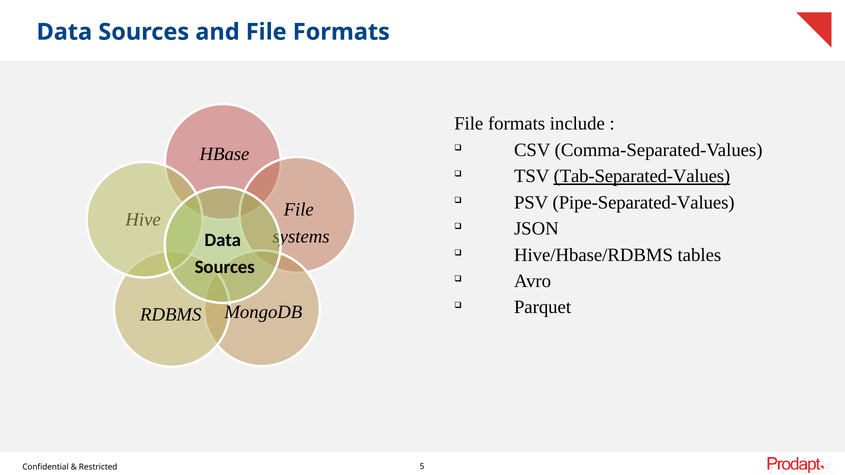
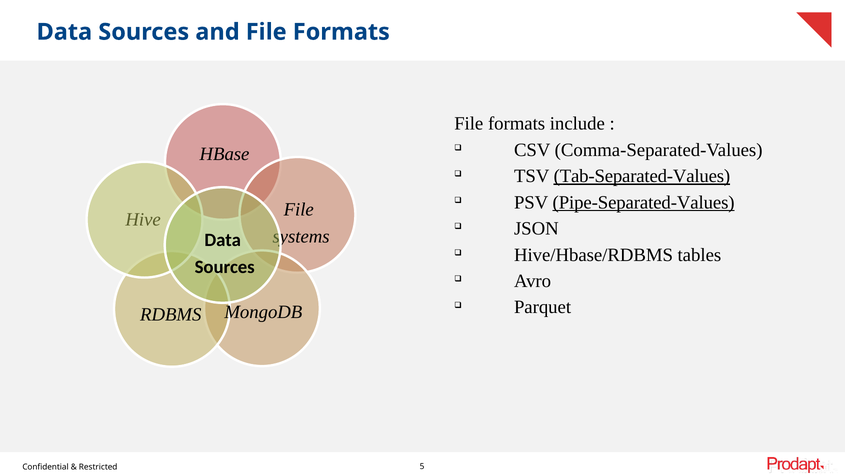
Pipe-Separated-Values underline: none -> present (644, 203)
